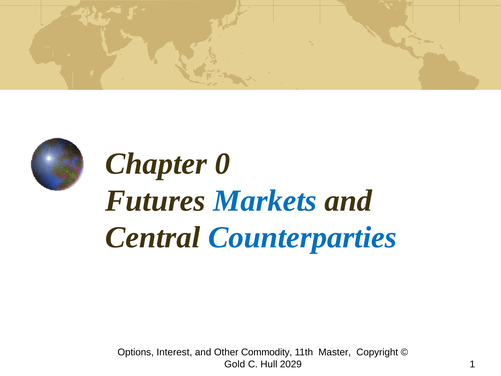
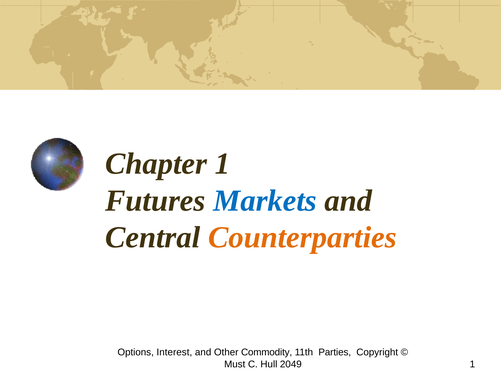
Chapter 0: 0 -> 1 (222, 164)
Counterparties colour: blue -> orange (302, 237)
Master: Master -> Parties (335, 352)
Gold: Gold -> Must (235, 364)
2029: 2029 -> 2049 (291, 364)
